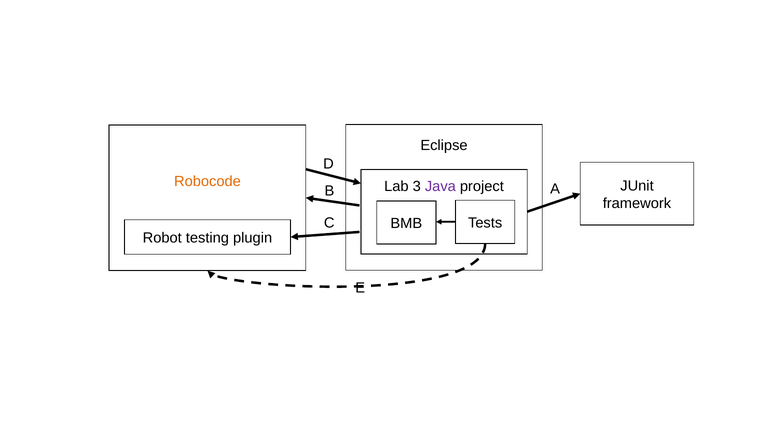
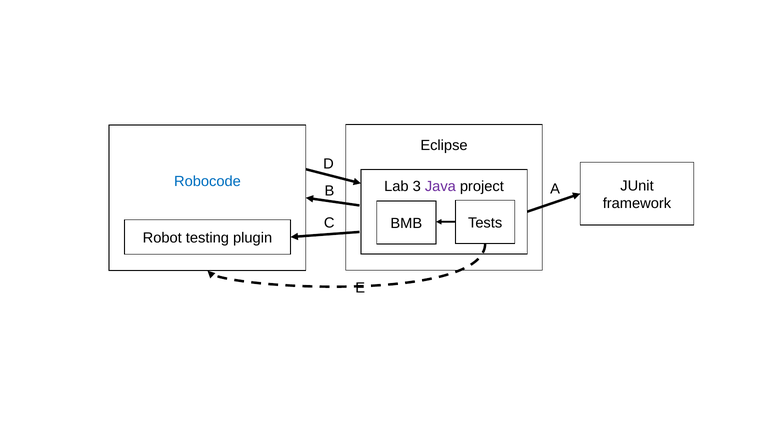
Robocode colour: orange -> blue (207, 181)
